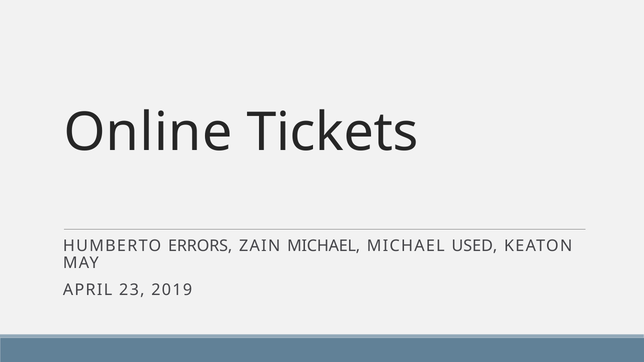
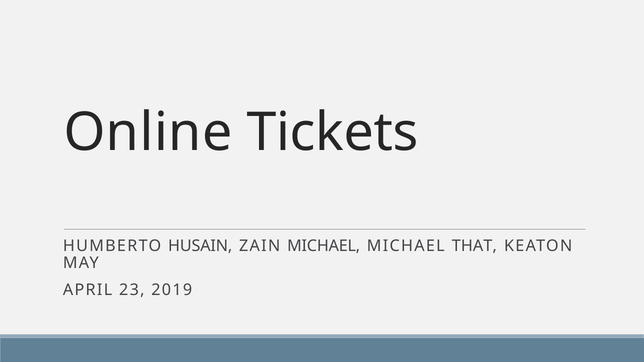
ERRORS: ERRORS -> HUSAIN (200, 246)
USED: USED -> THAT (474, 246)
